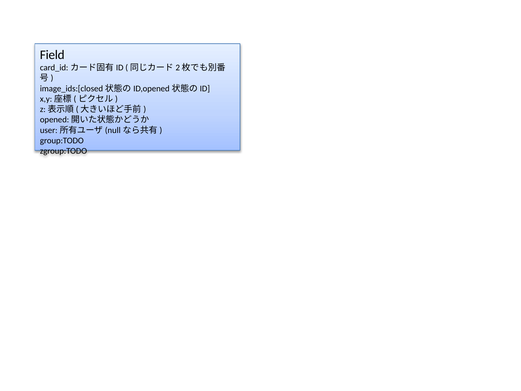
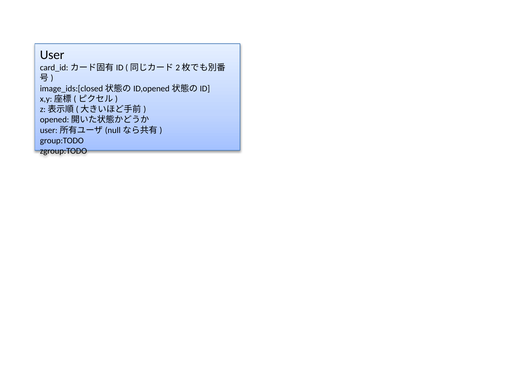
Field: Field -> User (52, 55)
